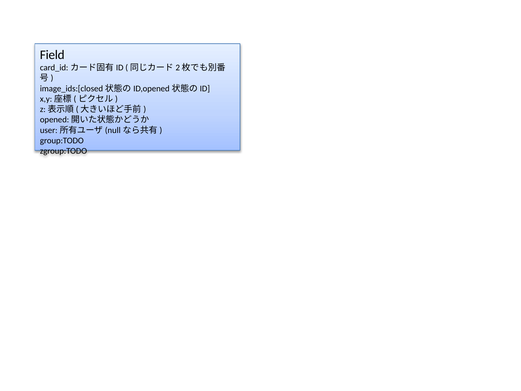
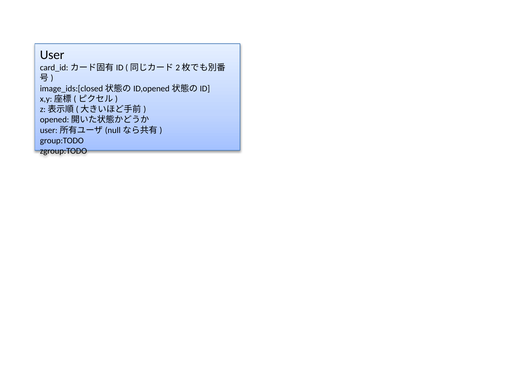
Field: Field -> User (52, 55)
